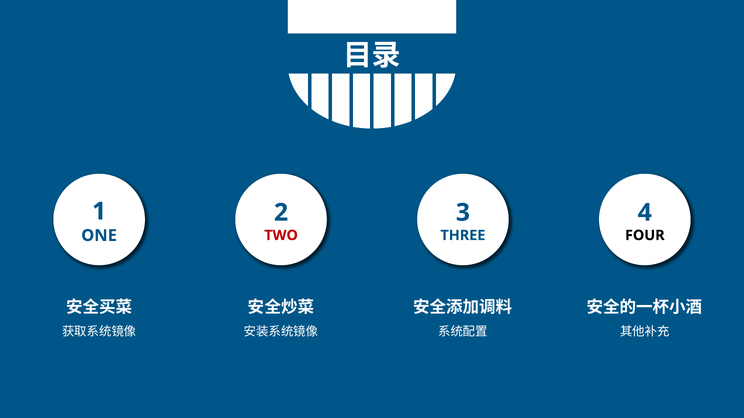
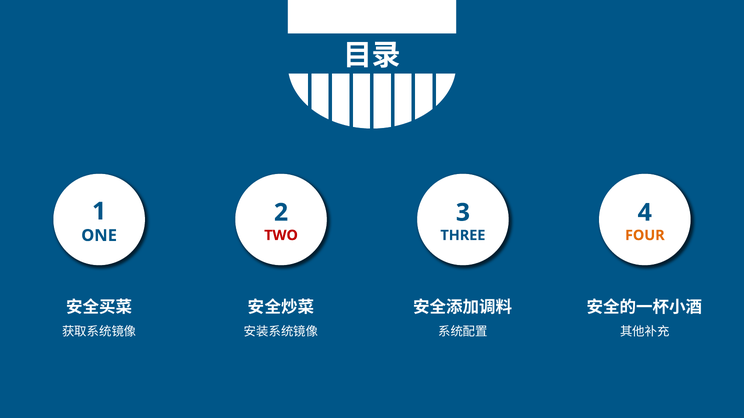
FOUR colour: black -> orange (645, 236)
